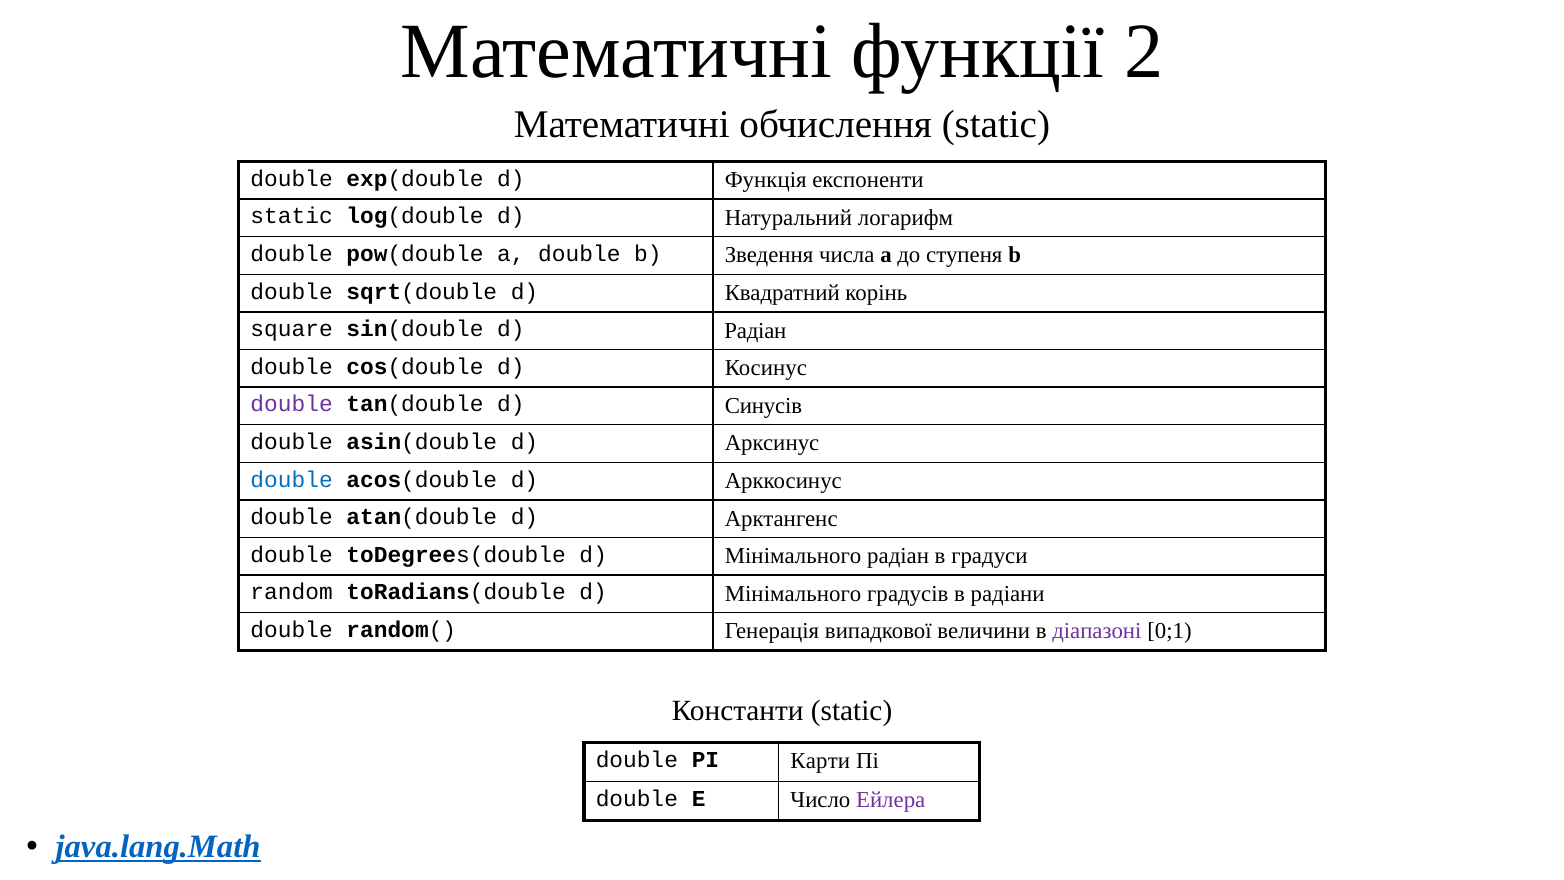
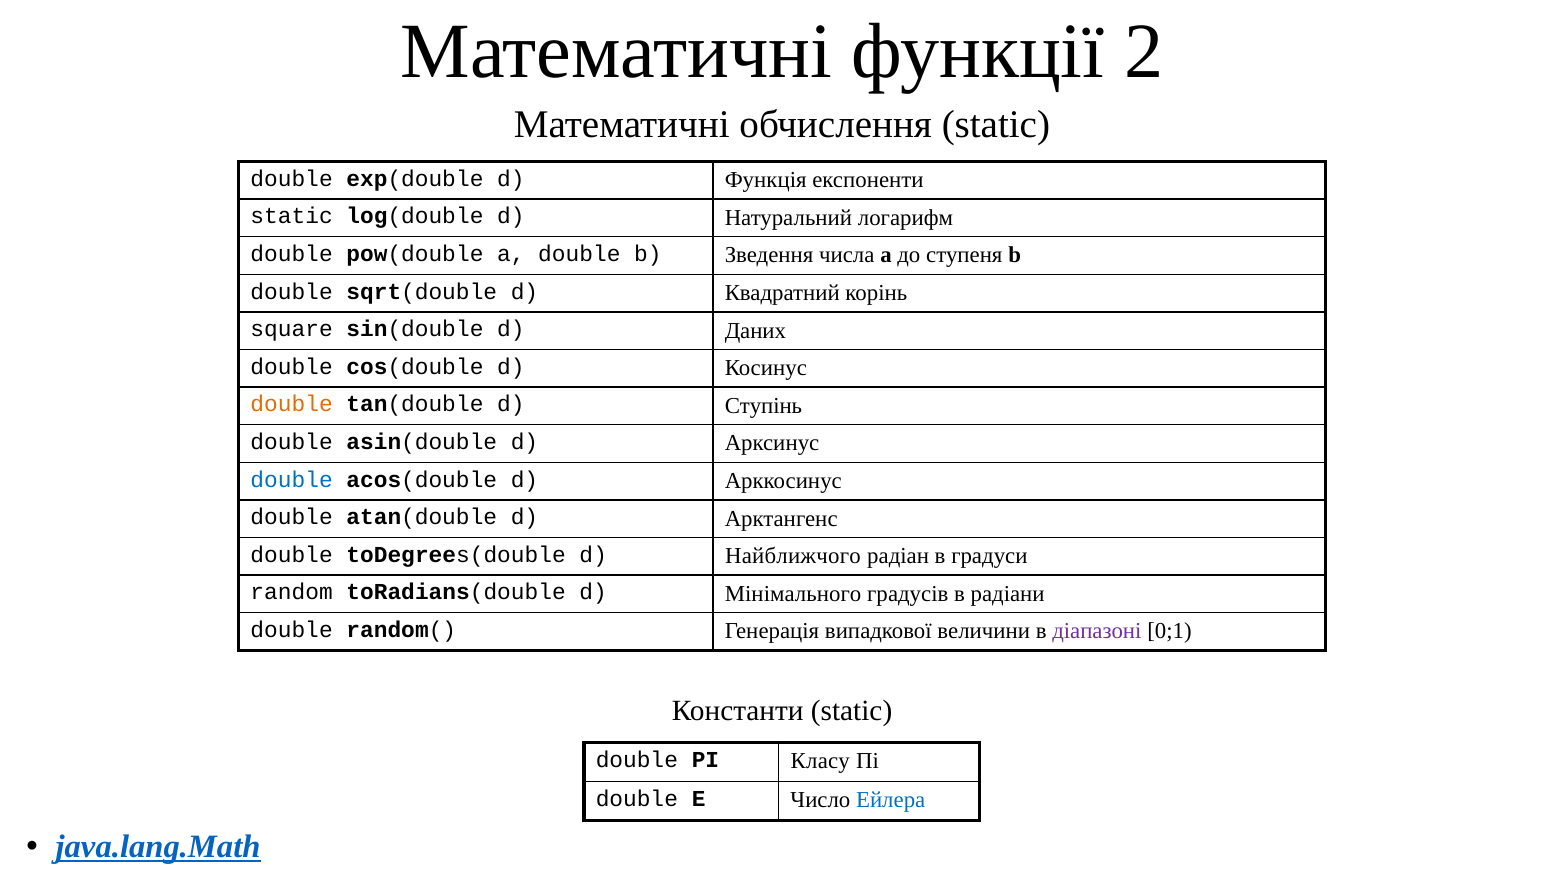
d Радіан: Радіан -> Даних (755, 330)
double colour: purple -> orange (292, 404)
Синусів: Синусів -> Ступінь (763, 406)
toDegrees(double d Мінімального: Мінімального -> Найближчого (793, 556)
Карти: Карти -> Класу (820, 761)
Ейлера colour: purple -> blue (891, 800)
